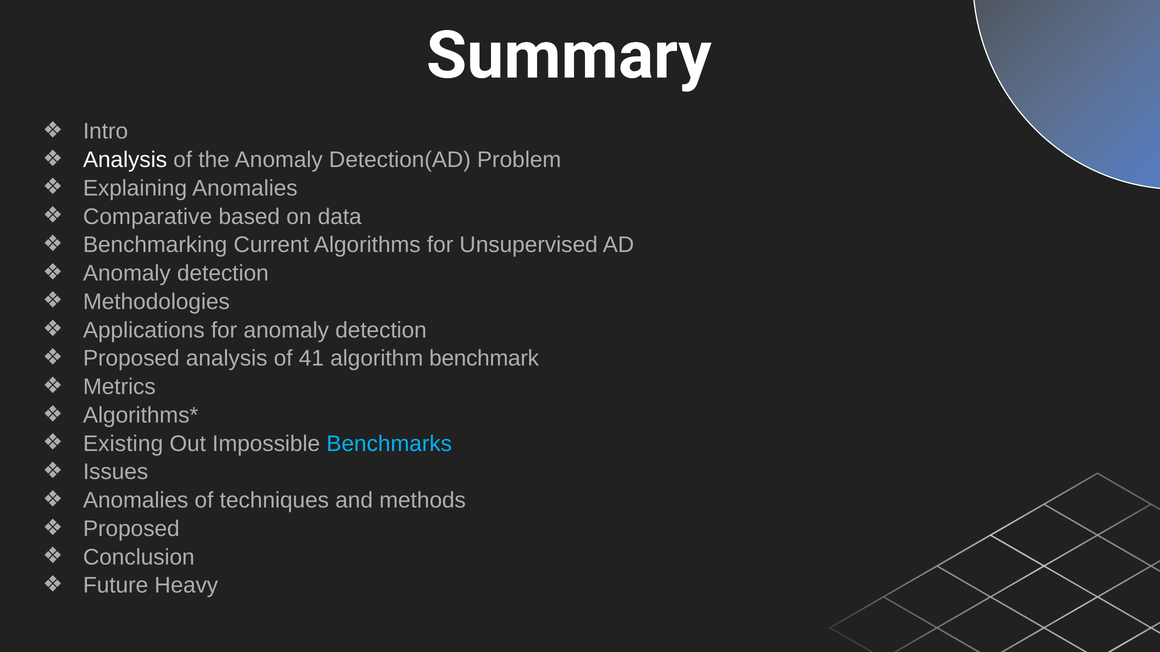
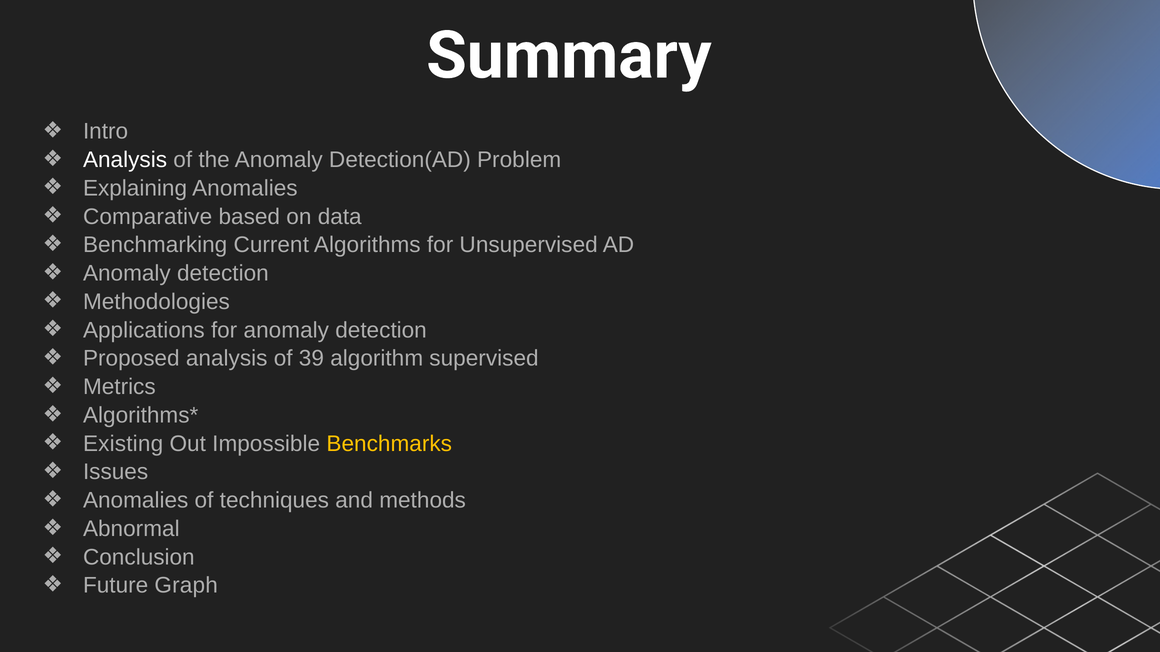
41: 41 -> 39 (311, 359)
benchmark: benchmark -> supervised (484, 359)
Benchmarks colour: light blue -> yellow (389, 444)
Proposed: Proposed -> Abnormal (131, 529)
Heavy: Heavy -> Graph (186, 586)
